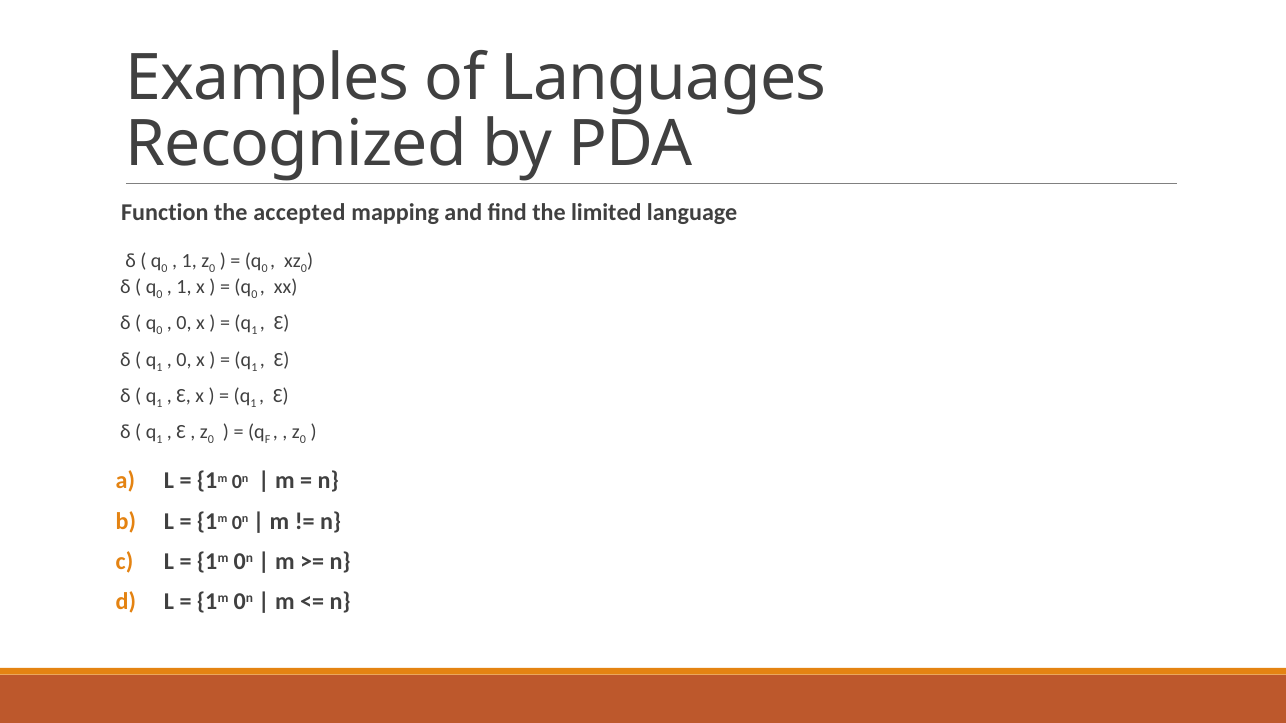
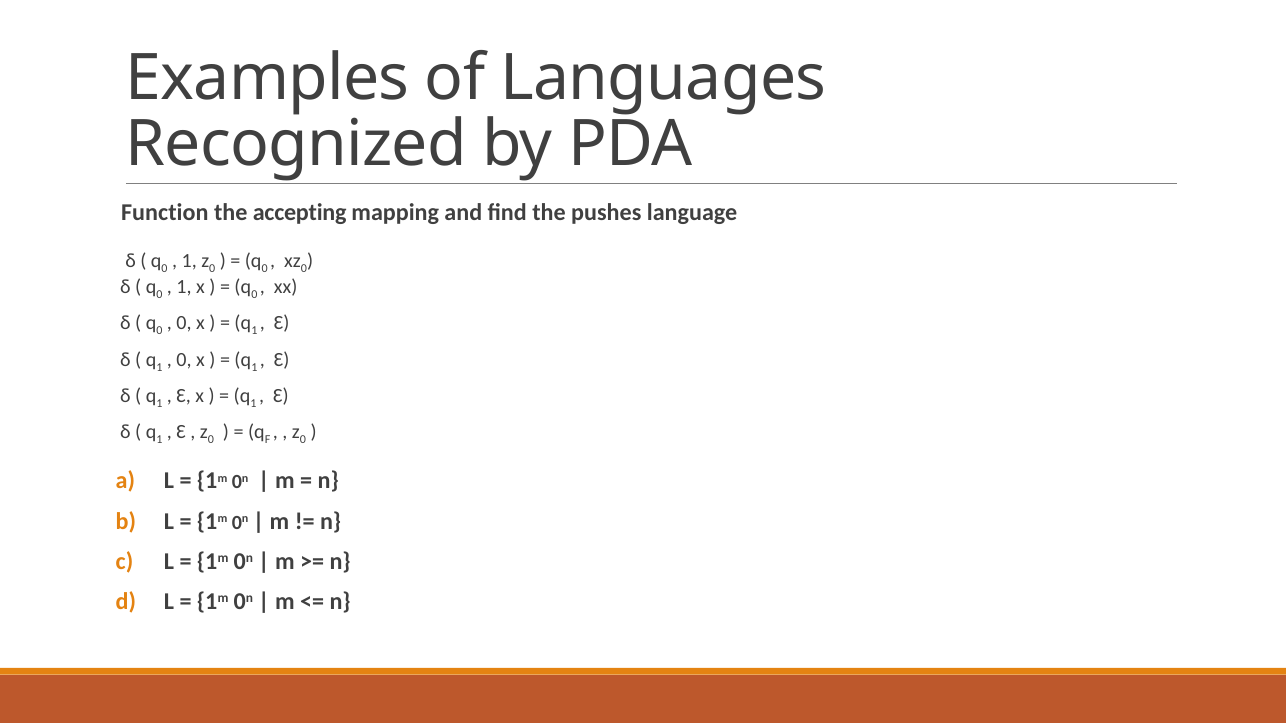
accepted: accepted -> accepting (300, 213)
limited: limited -> pushes (606, 213)
